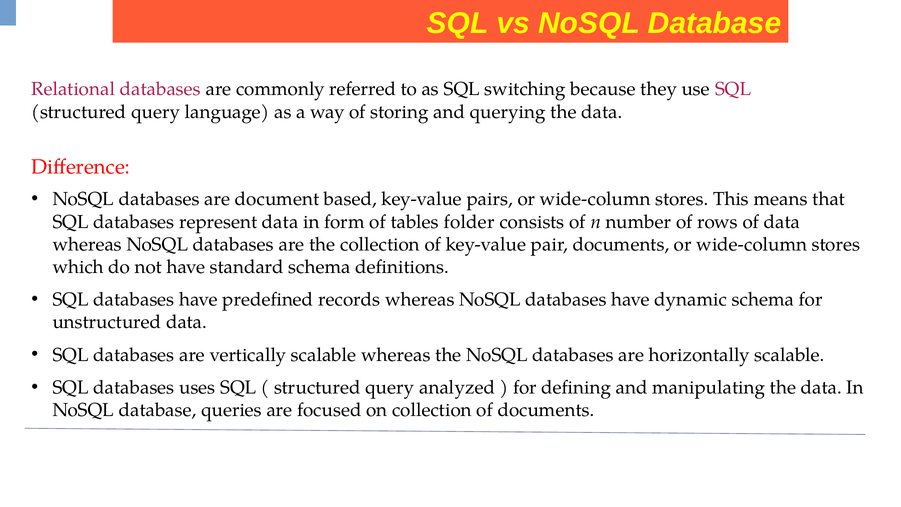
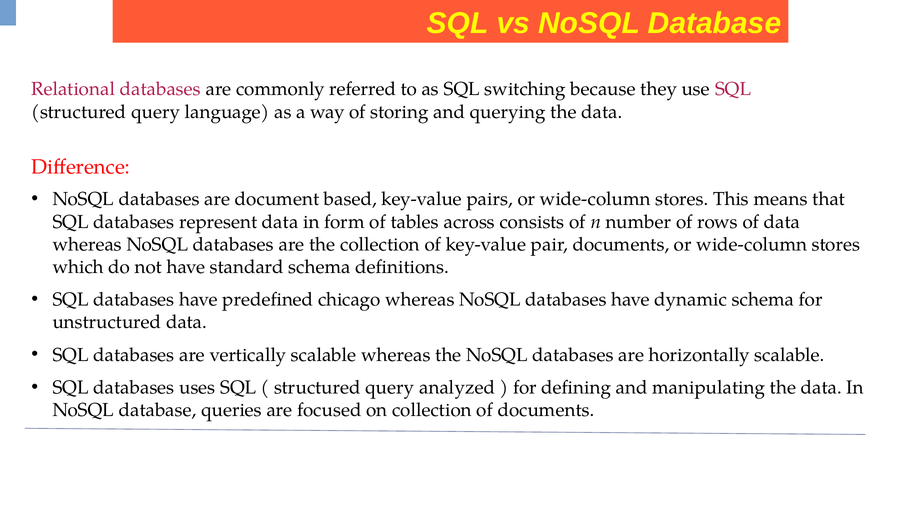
folder: folder -> across (469, 222)
records: records -> chicago (349, 299)
